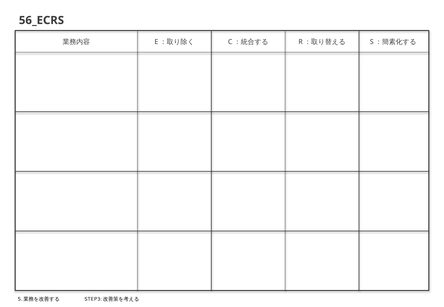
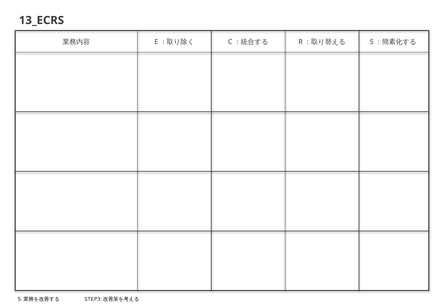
56_ECRS: 56_ECRS -> 13_ECRS (41, 20)
